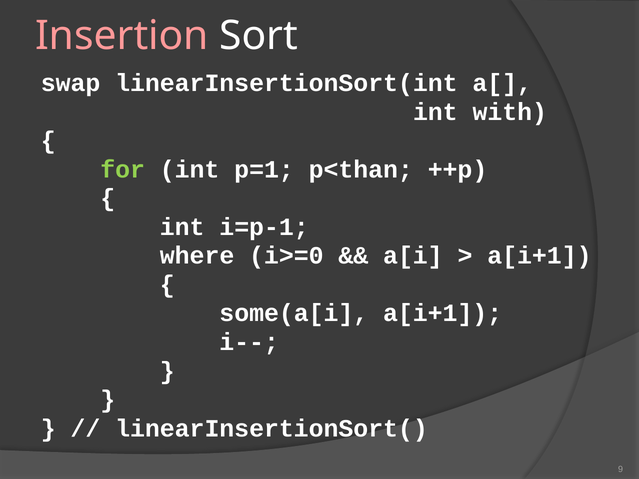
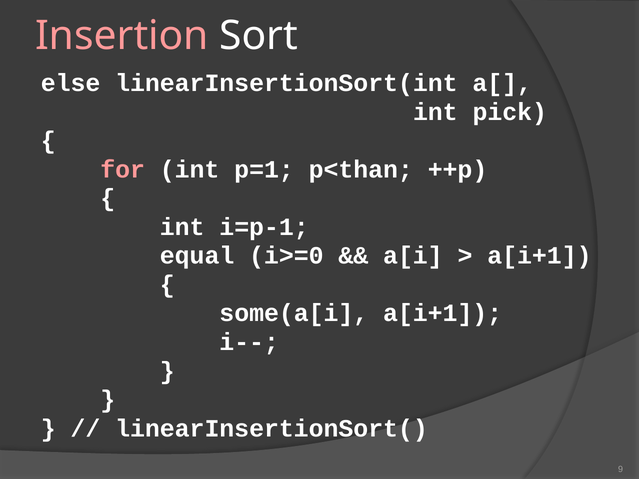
swap: swap -> else (71, 83)
with: with -> pick (510, 112)
for colour: light green -> pink (123, 170)
where: where -> equal (197, 256)
